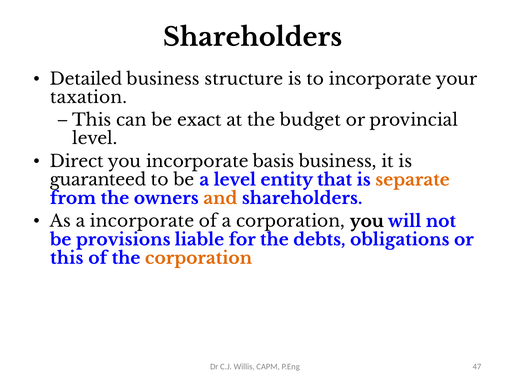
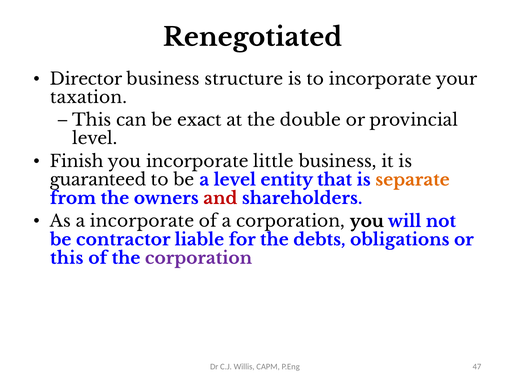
Shareholders: Shareholders -> Renegotiated (253, 37)
Detailed: Detailed -> Director (86, 79)
budget: budget -> double (310, 120)
Direct: Direct -> Finish (77, 161)
basis: basis -> little (274, 161)
and colour: orange -> red (220, 198)
provisions: provisions -> contractor (123, 240)
corporation colour: orange -> purple (198, 258)
